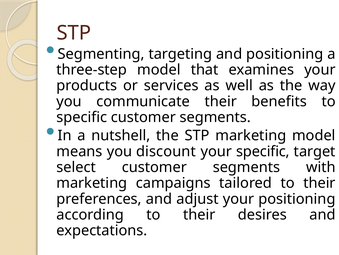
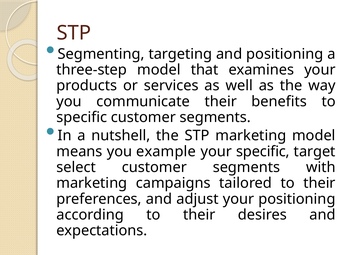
discount: discount -> example (166, 151)
